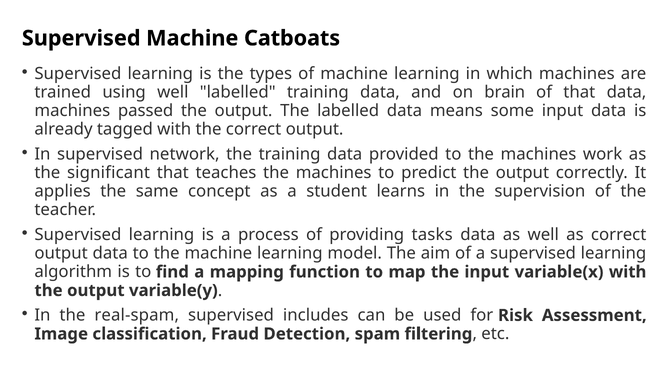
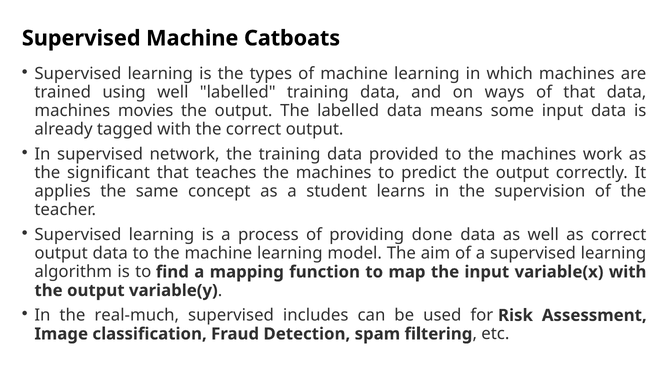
brain: brain -> ways (505, 92)
passed: passed -> movies (146, 111)
tasks: tasks -> done (432, 235)
real-spam: real-spam -> real-much (137, 315)
